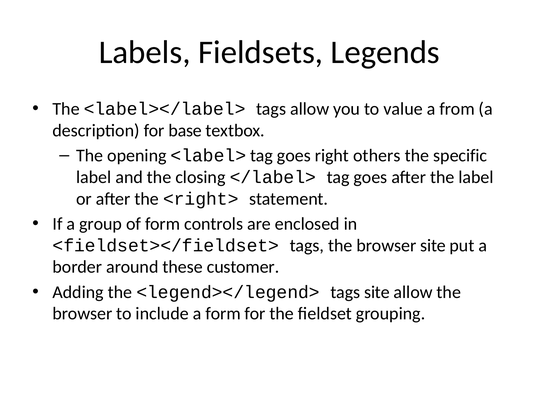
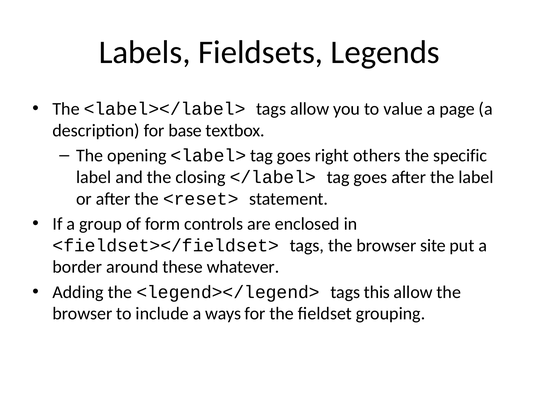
from: from -> page (457, 109)
<right>: <right> -> <reset> (201, 199)
customer: customer -> whatever (243, 267)
tags site: site -> this (377, 292)
a form: form -> ways (223, 314)
